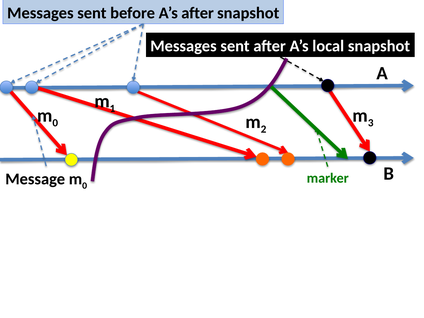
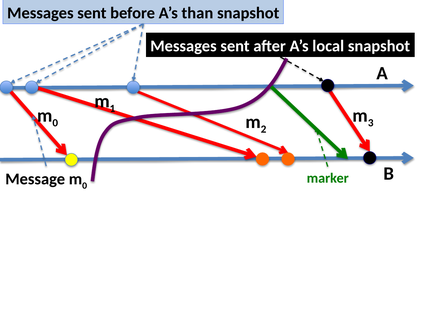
A’s after: after -> than (197, 13)
